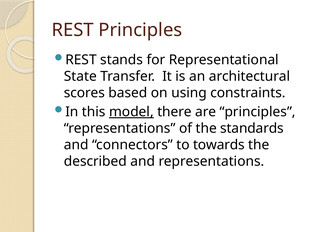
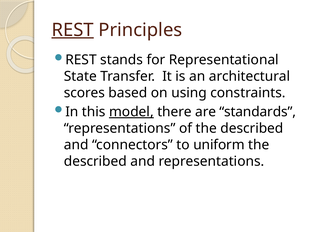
REST underline: none -> present (73, 30)
are principles: principles -> standards (258, 112)
of the standards: standards -> described (252, 128)
towards: towards -> uniform (219, 145)
